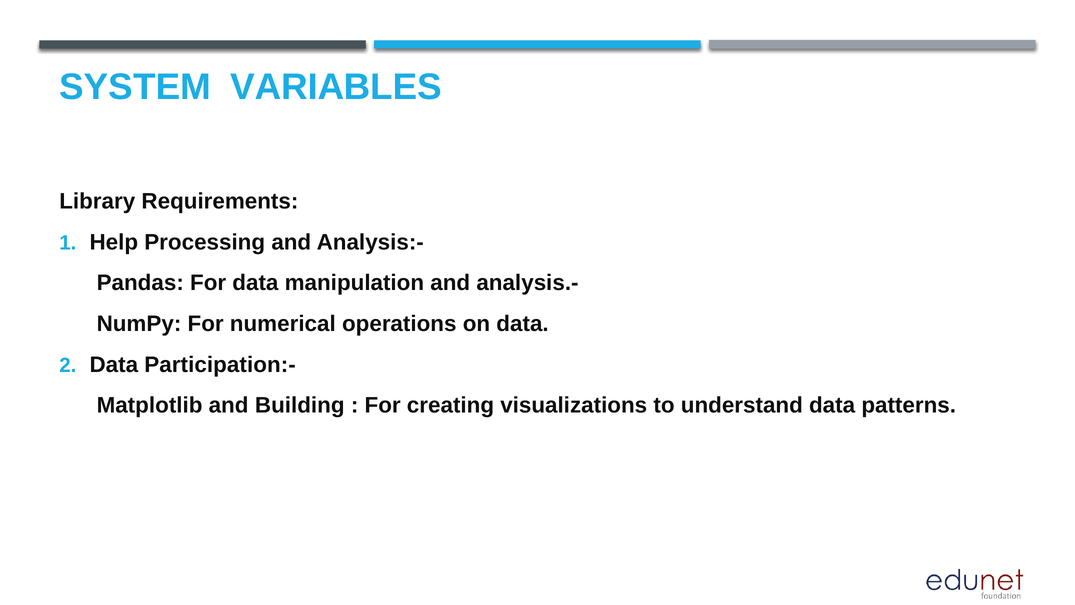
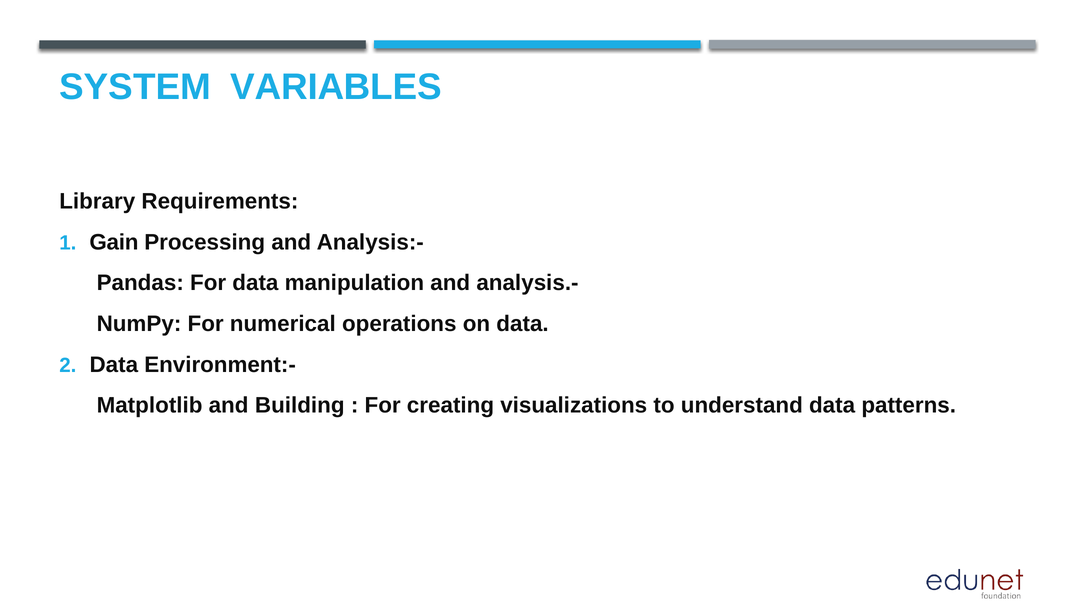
Help: Help -> Gain (114, 242)
Participation:-: Participation:- -> Environment:- (220, 364)
